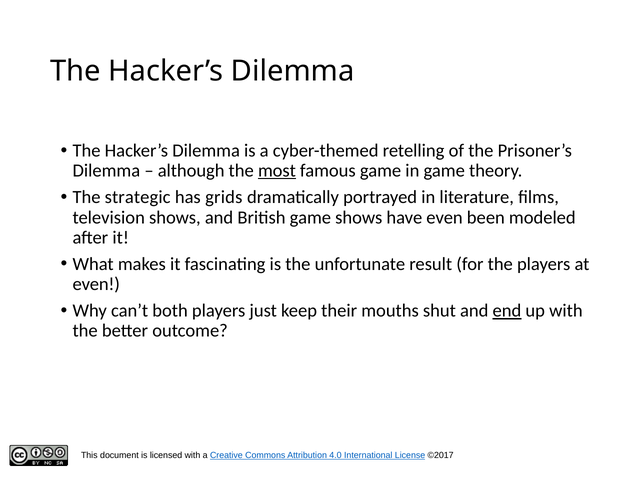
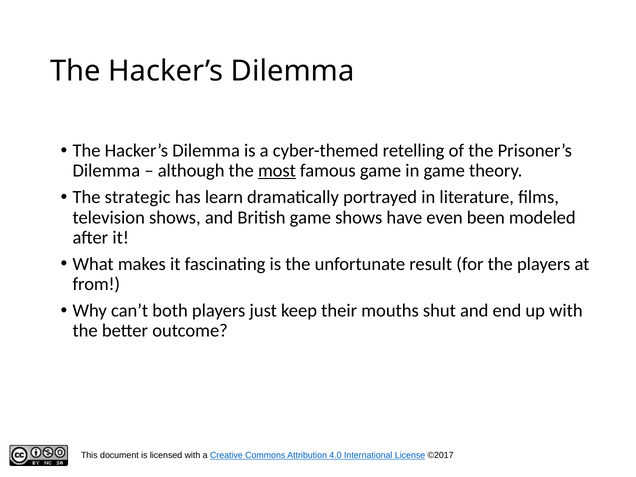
grids: grids -> learn (224, 197)
even: even -> from (96, 284)
end underline: present -> none (507, 311)
